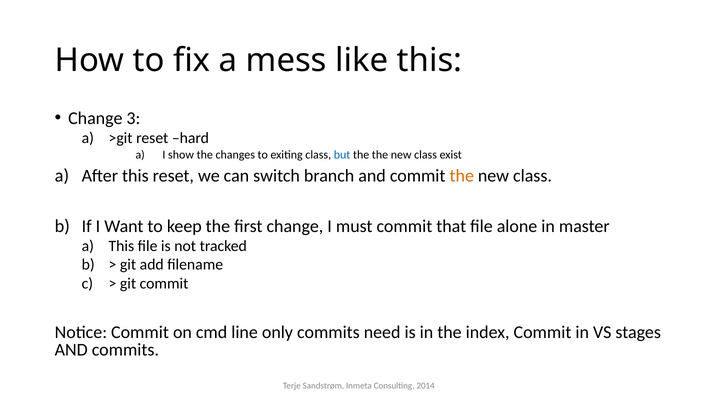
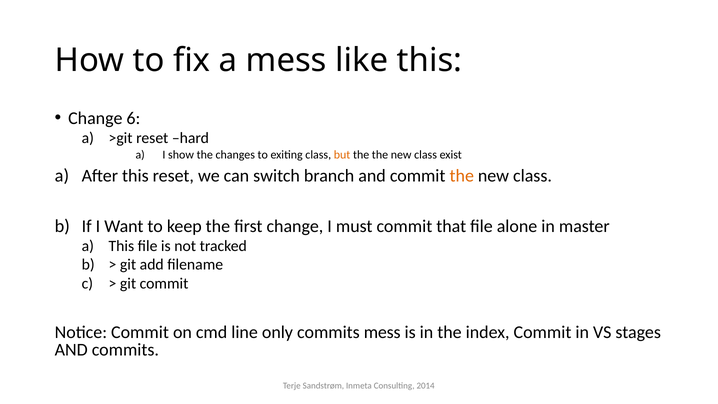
3: 3 -> 6 (133, 118)
but colour: blue -> orange (342, 155)
commits need: need -> mess (382, 332)
